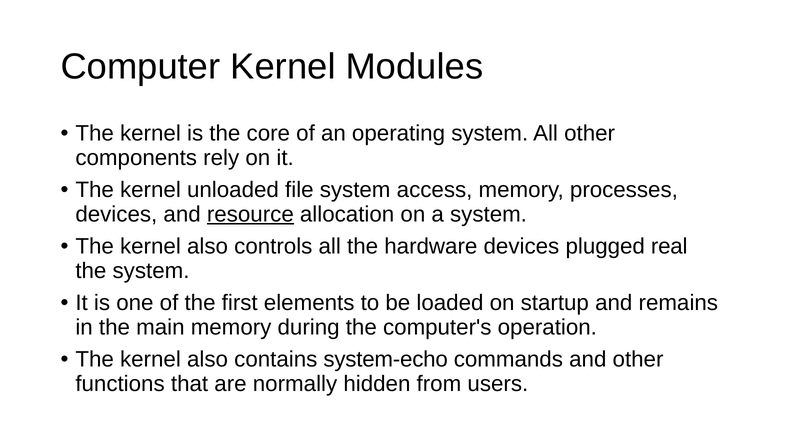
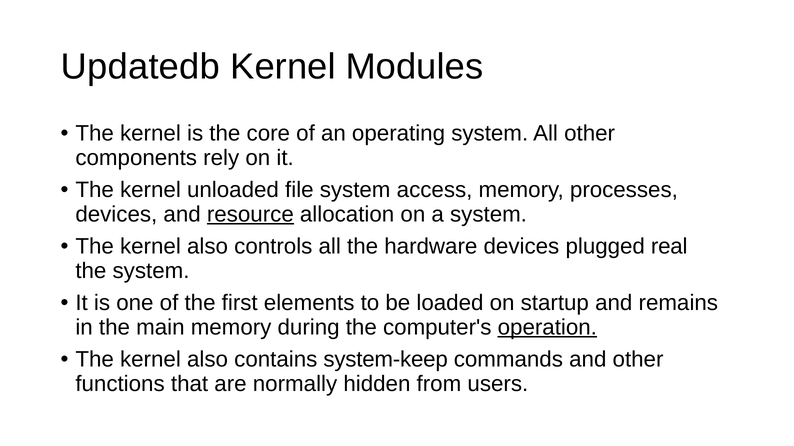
Computer: Computer -> Updatedb (140, 67)
operation underline: none -> present (547, 328)
system-echo: system-echo -> system-keep (386, 360)
